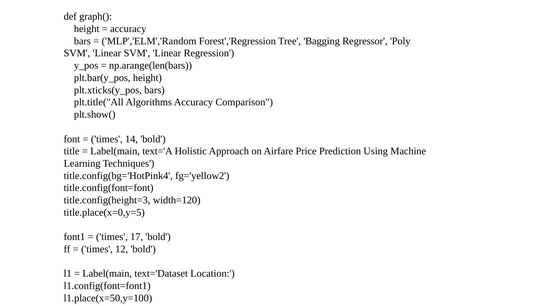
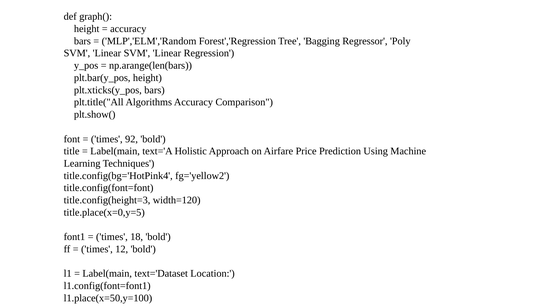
14: 14 -> 92 (132, 139)
17: 17 -> 18 (137, 237)
